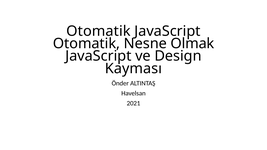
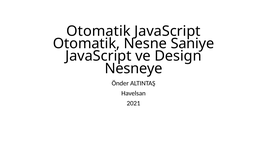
Olmak: Olmak -> Saniye (192, 44)
Kayması: Kayması -> Nesneye (134, 69)
